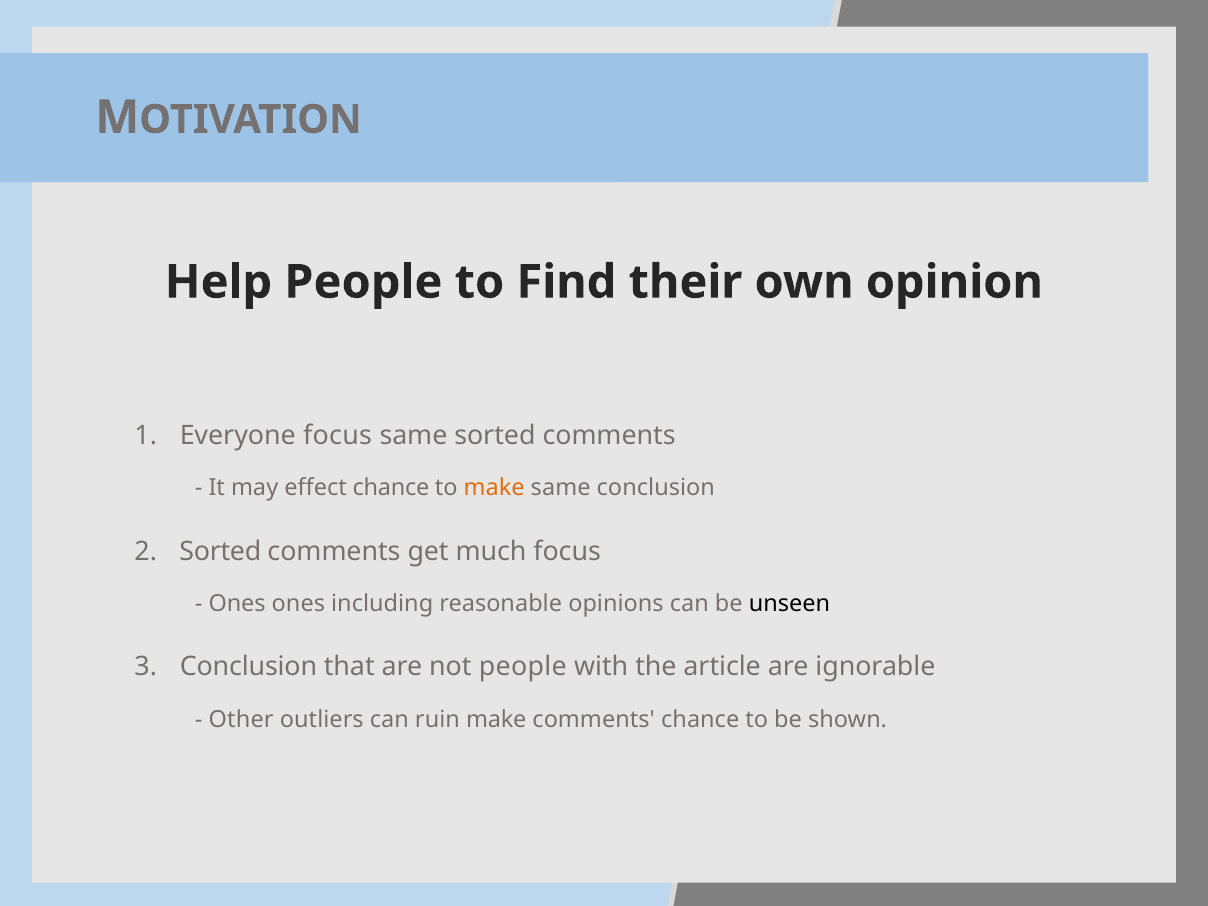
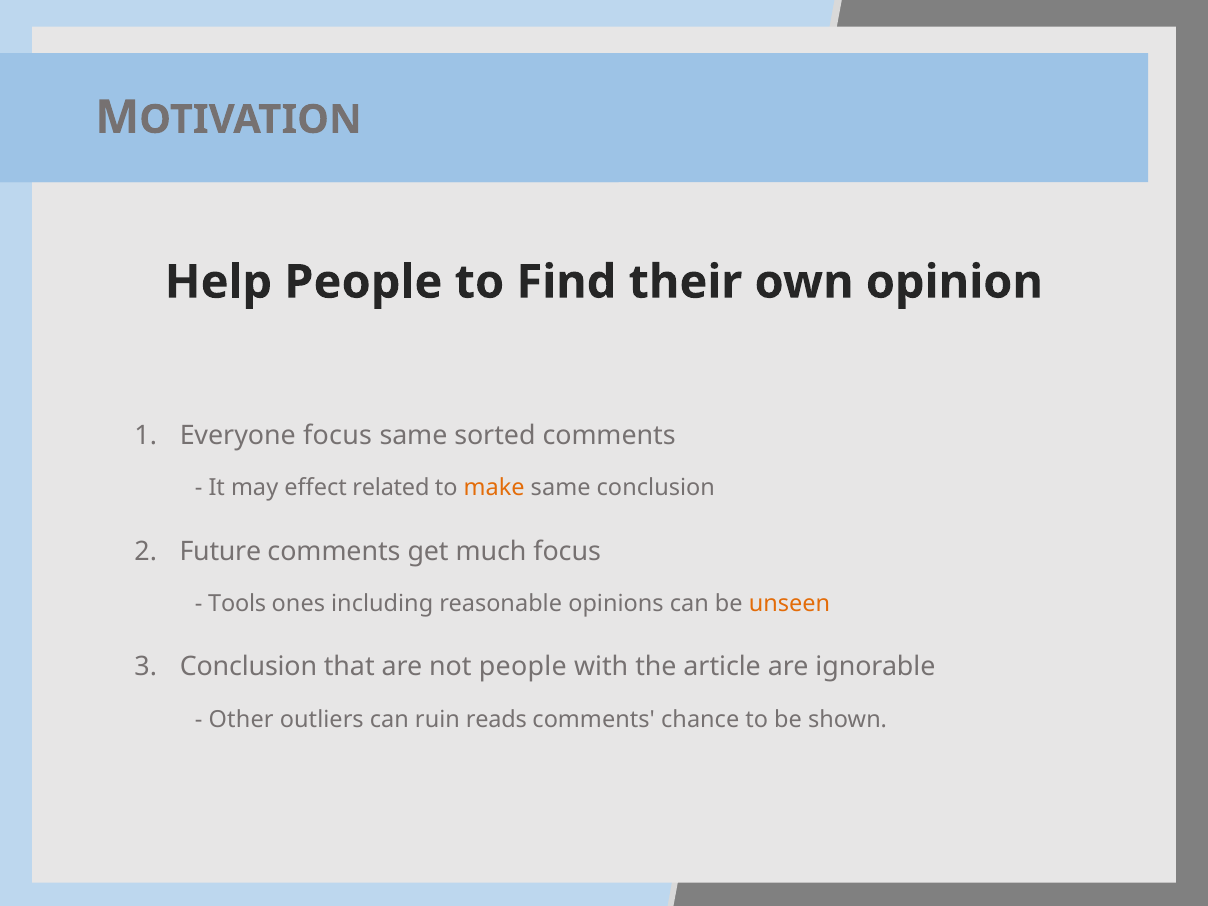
effect chance: chance -> related (391, 488)
Sorted: Sorted -> Future (220, 551)
Ones: Ones -> Tools (237, 604)
unseen colour: black -> orange (790, 604)
ruin make: make -> reads (496, 719)
